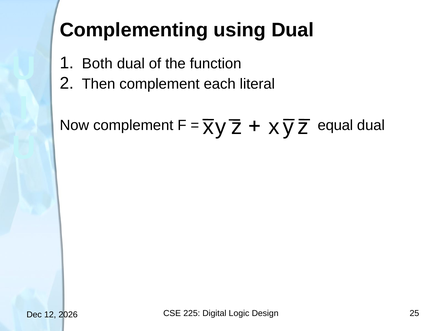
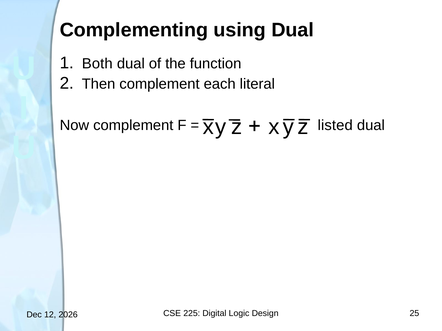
equal: equal -> listed (335, 126)
